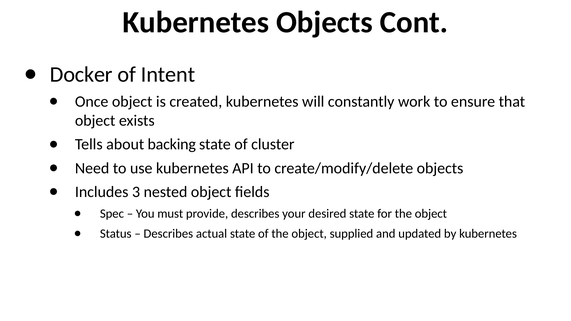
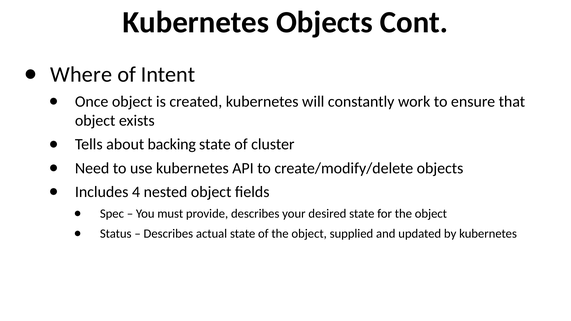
Docker: Docker -> Where (81, 74)
3: 3 -> 4 (136, 192)
